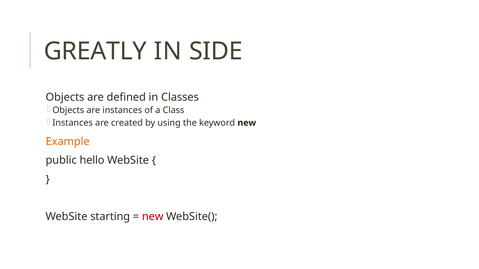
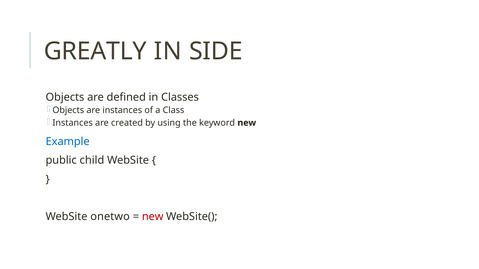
Example colour: orange -> blue (68, 142)
hello: hello -> child (92, 161)
starting: starting -> onetwo (110, 217)
